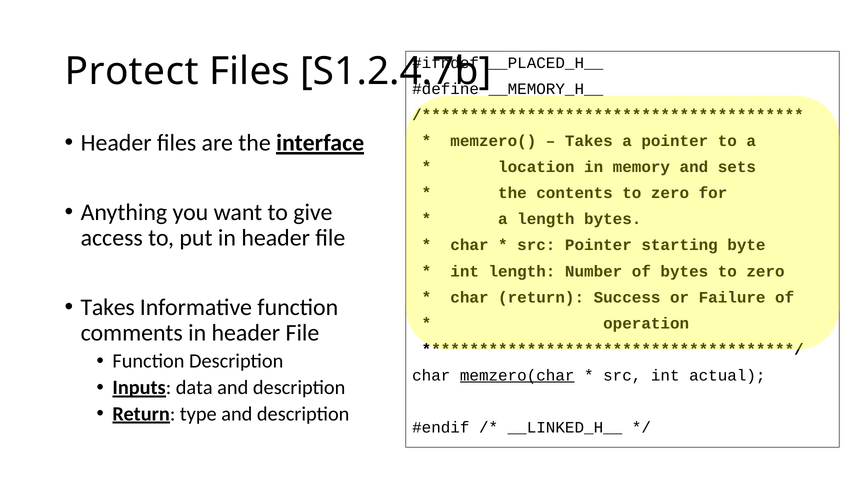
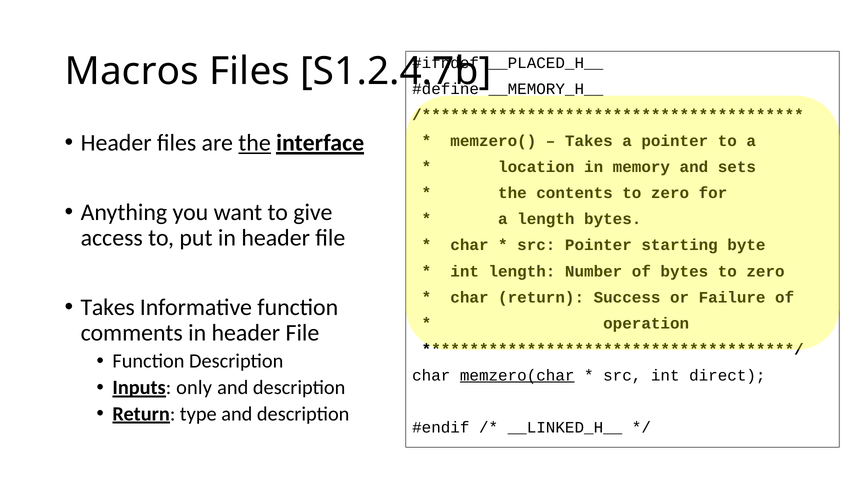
Protect: Protect -> Macros (132, 71)
the underline: none -> present (255, 143)
actual: actual -> direct (727, 376)
data: data -> only (194, 388)
